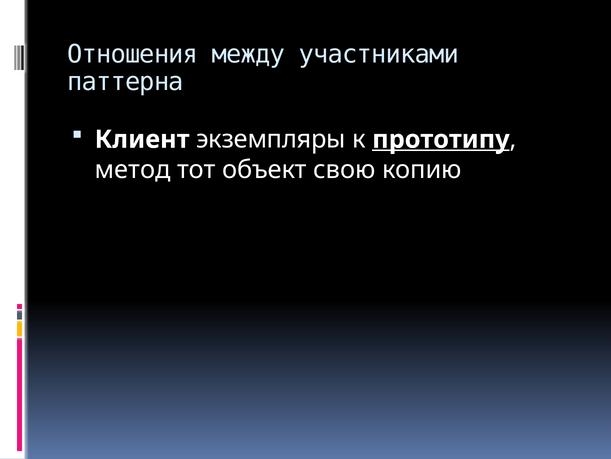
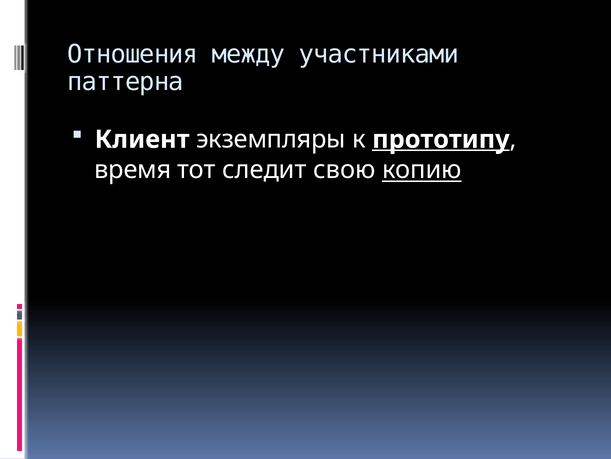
метод: метод -> время (133, 170)
объект: объект -> следит (264, 170)
копию underline: none -> present (422, 170)
